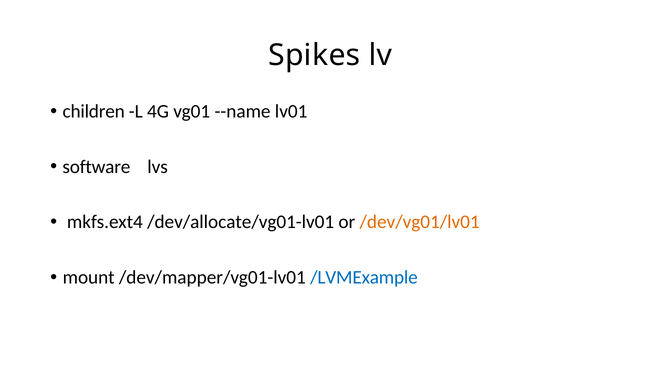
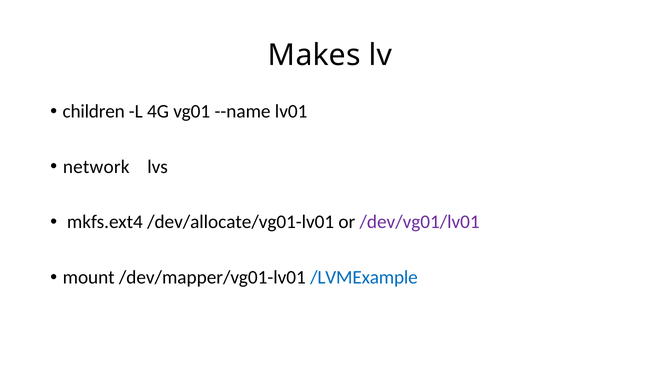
Spikes: Spikes -> Makes (314, 55)
software: software -> network (96, 167)
/dev/vg01/lv01 colour: orange -> purple (420, 222)
